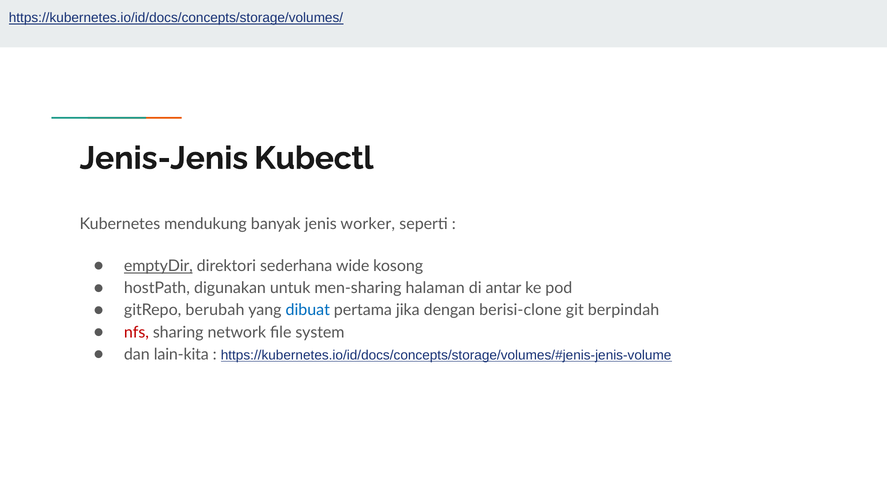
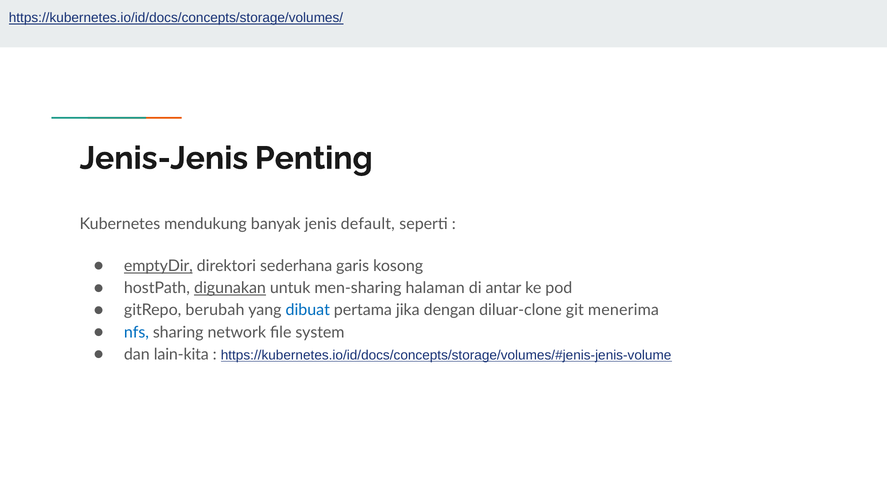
Kubectl: Kubectl -> Penting (314, 158)
worker: worker -> default (368, 224)
wide: wide -> garis (353, 266)
digunakan underline: none -> present (230, 288)
berisi-clone: berisi-clone -> diluar-clone (521, 310)
berpindah: berpindah -> menerima (623, 310)
nfs colour: red -> blue (136, 332)
